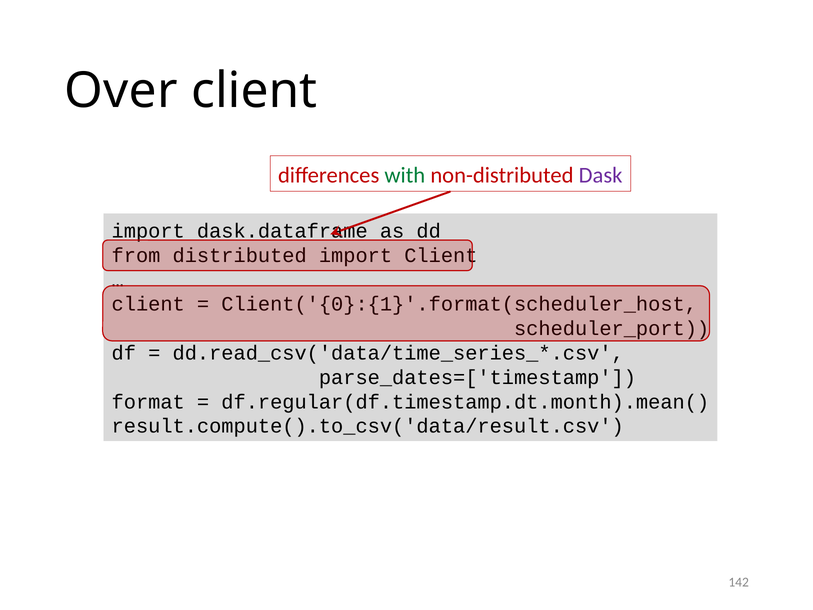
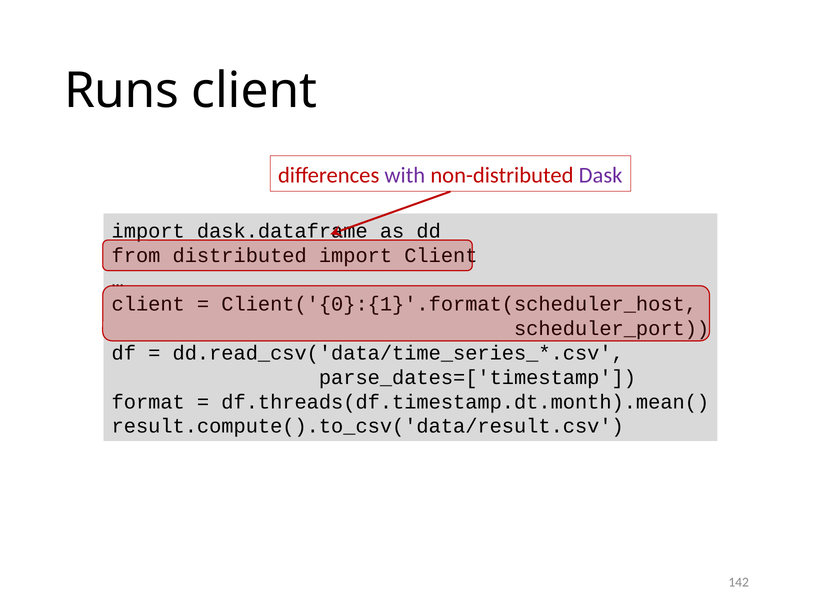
Over: Over -> Runs (121, 91)
with colour: green -> purple (405, 175)
df.regular(df.timestamp.dt.month).mean(: df.regular(df.timestamp.dt.month).mean( -> df.threads(df.timestamp.dt.month).mean( (465, 402)
